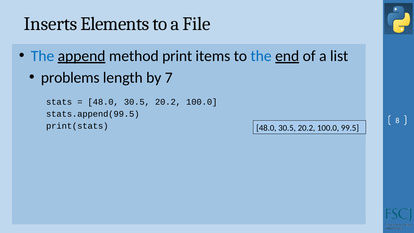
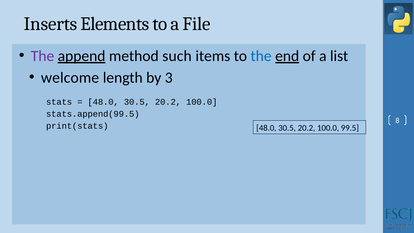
The colour: blue -> purple (43, 56)
print: print -> such (177, 56)
problems: problems -> welcome (70, 78)
7: 7 -> 3 (169, 78)
